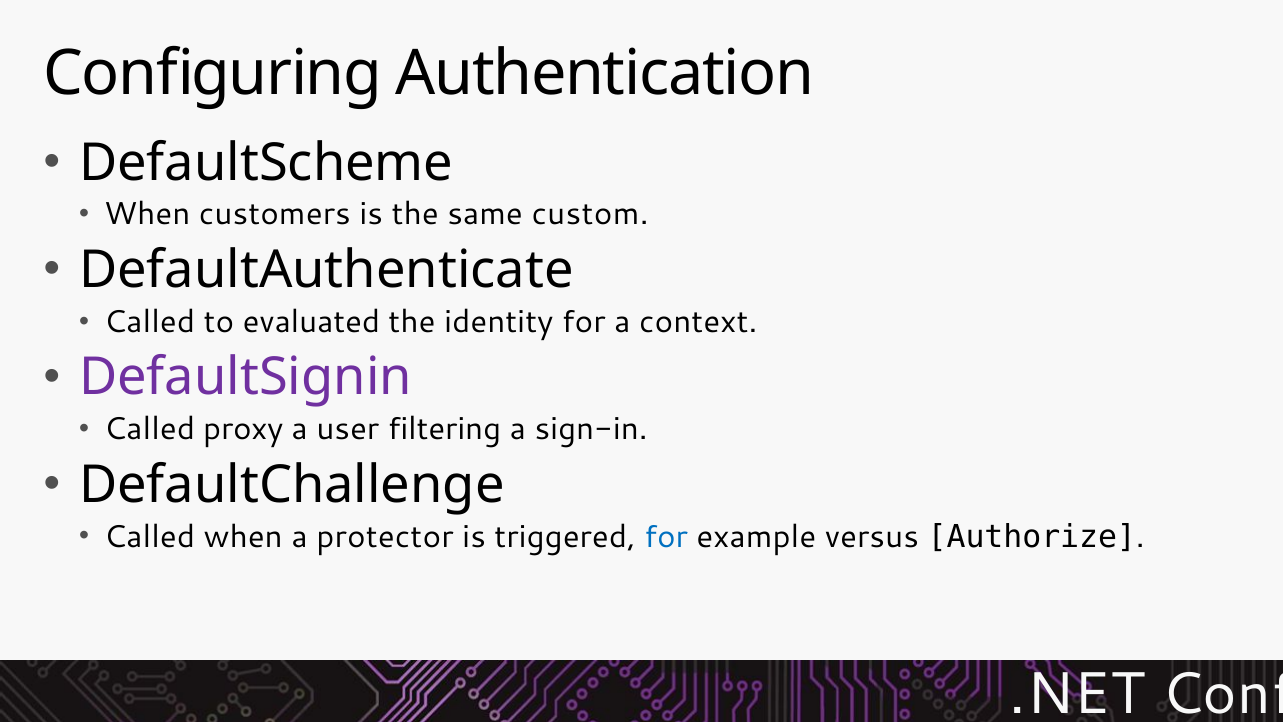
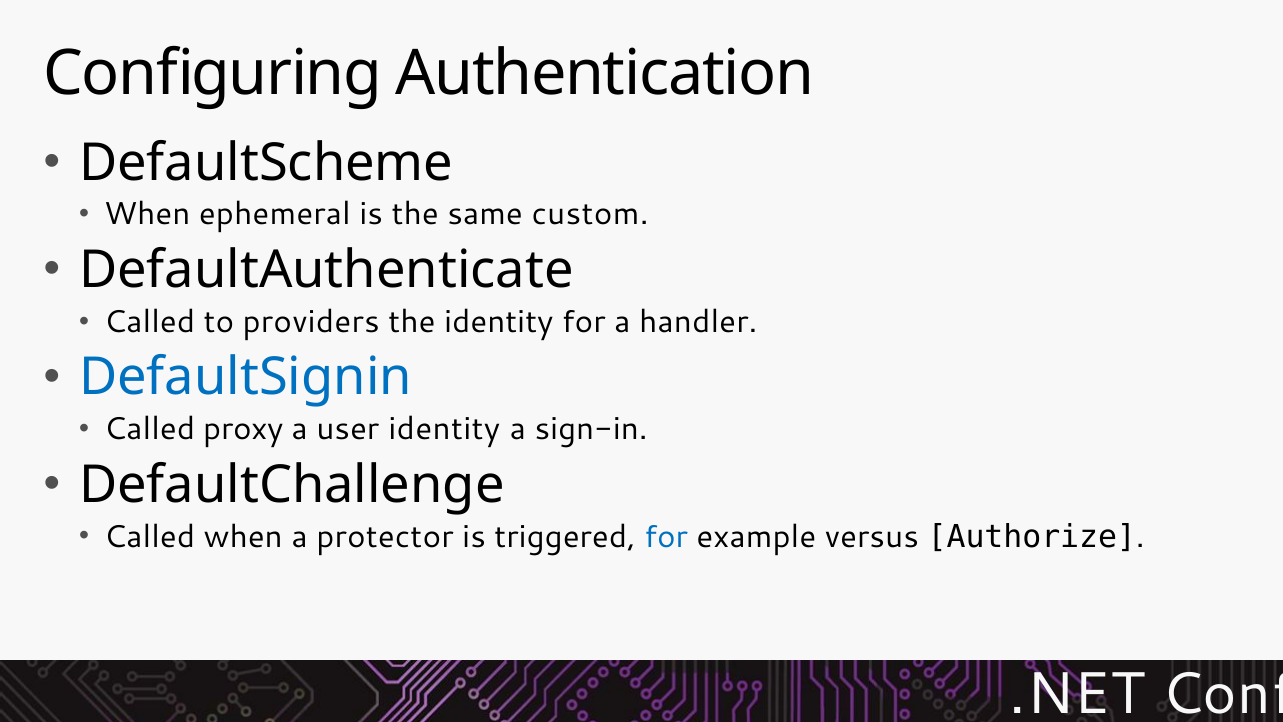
customers: customers -> ephemeral (275, 214)
evaluated: evaluated -> providers (311, 322)
context: context -> handler (698, 322)
DefaultSignin colour: purple -> blue (245, 377)
user filtering: filtering -> identity (444, 429)
